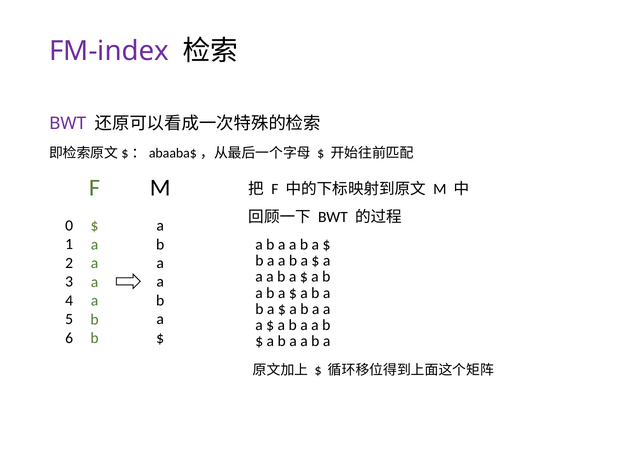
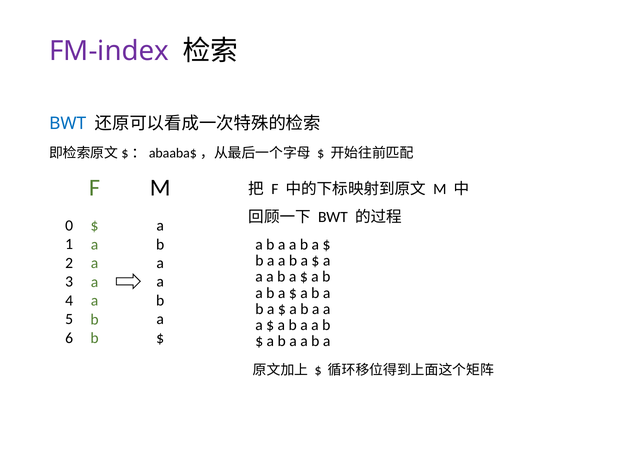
BWT colour: purple -> blue (68, 124)
